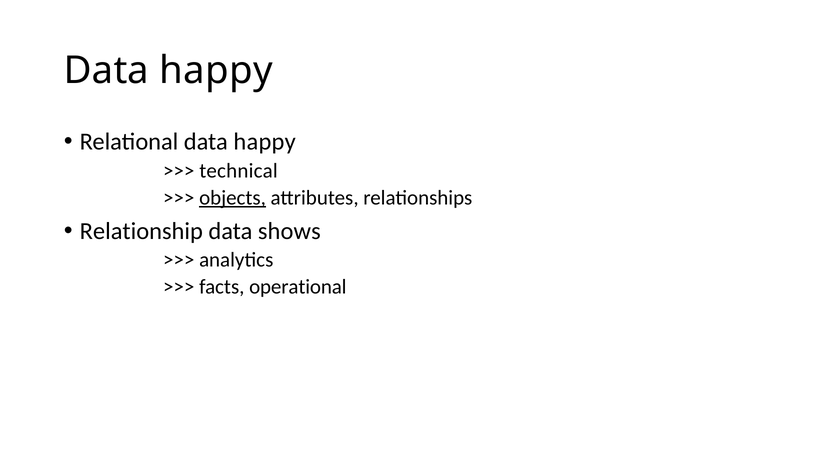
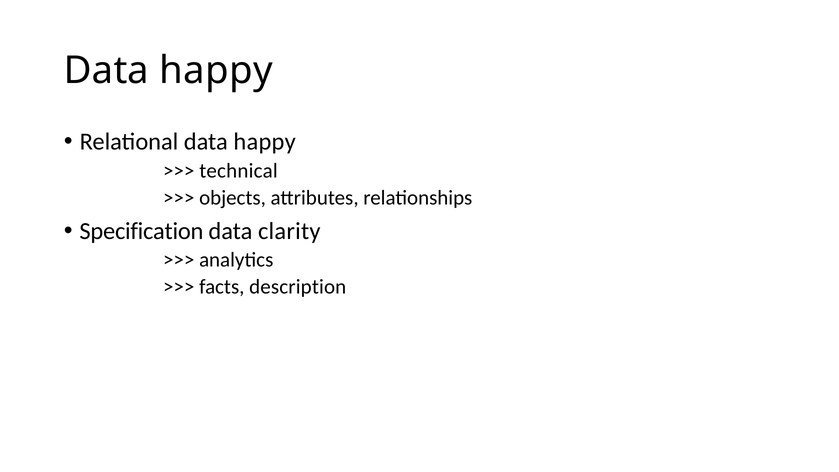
objects underline: present -> none (233, 198)
Relationship: Relationship -> Specification (141, 231)
shows: shows -> clarity (289, 231)
operational: operational -> description (298, 287)
